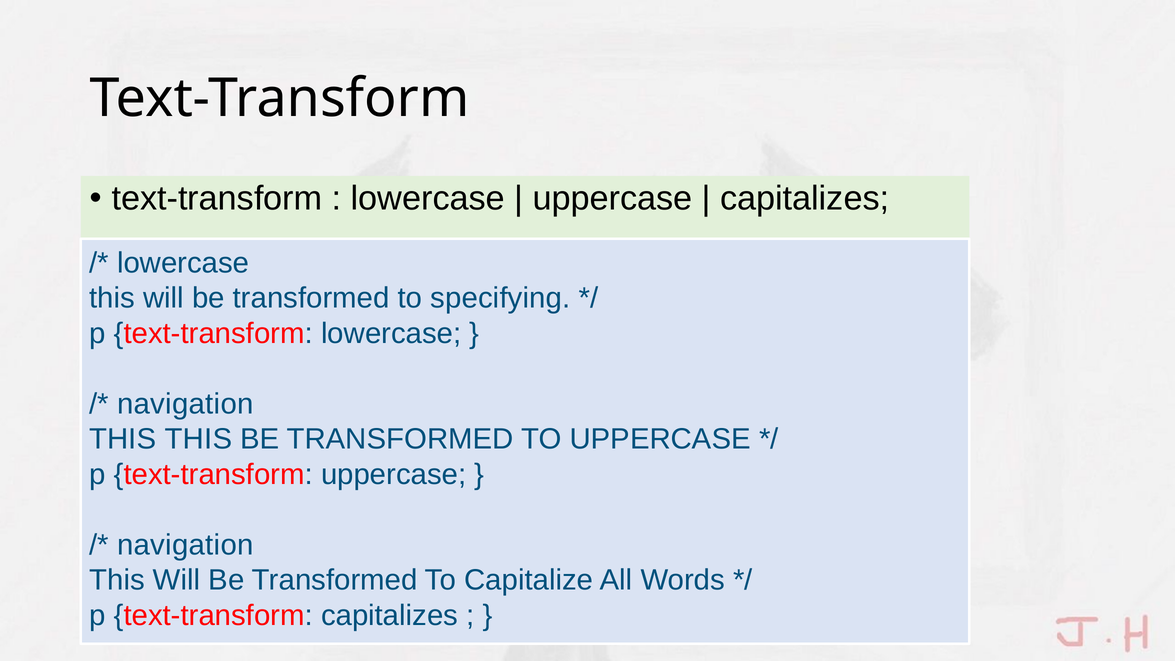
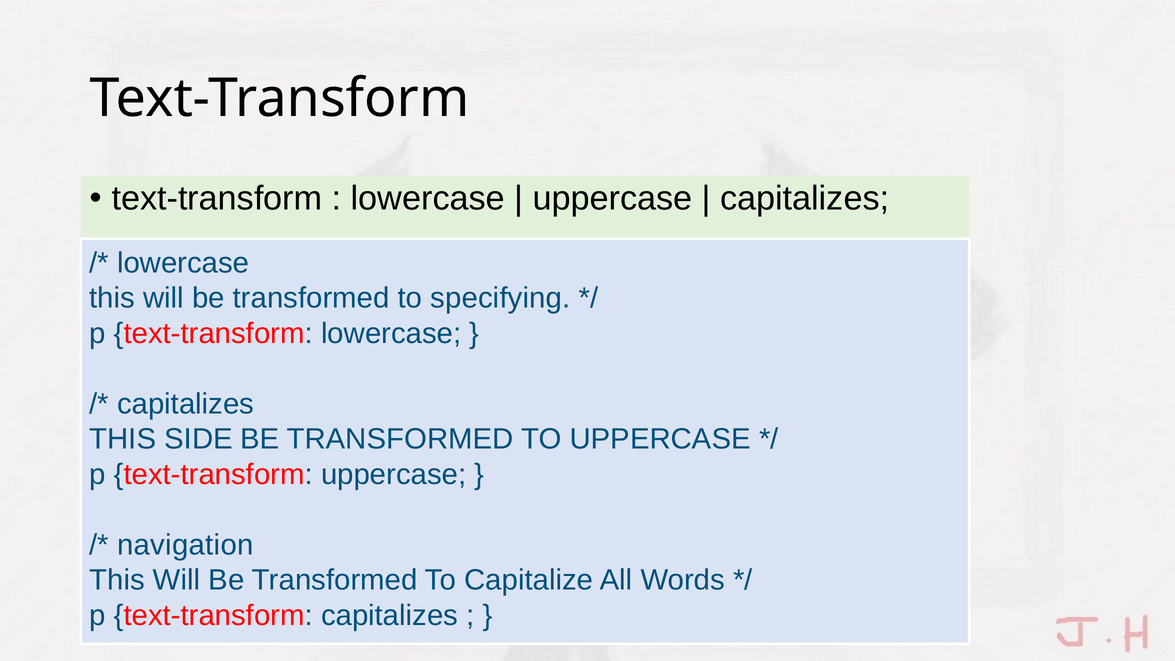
navigation: navigation -> capitalizes (186, 404)
THIS THIS: THIS -> SIDE (199, 439)
